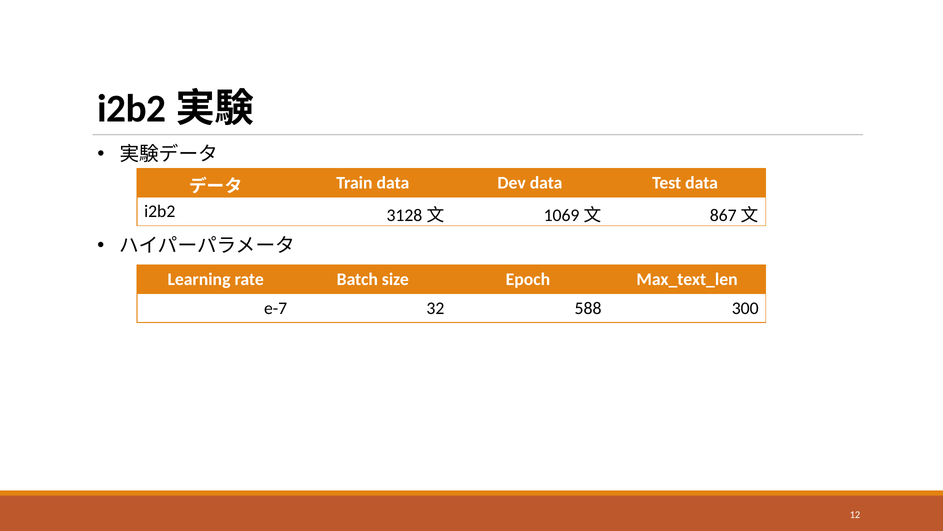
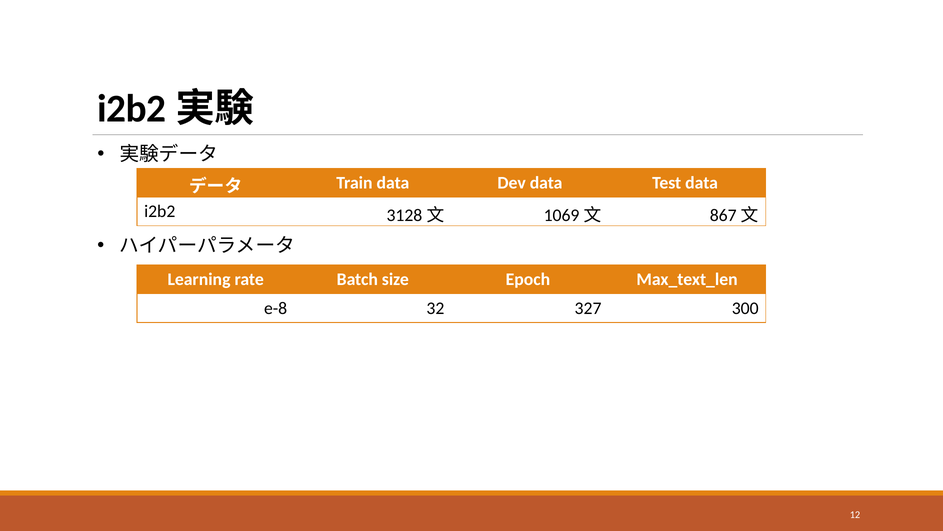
e-7: e-7 -> e-8 (276, 308)
588: 588 -> 327 (588, 308)
